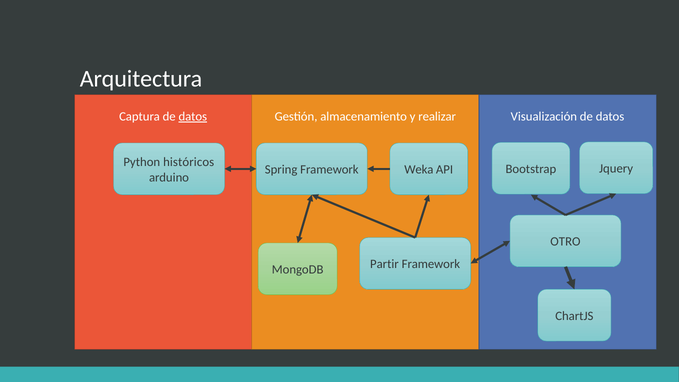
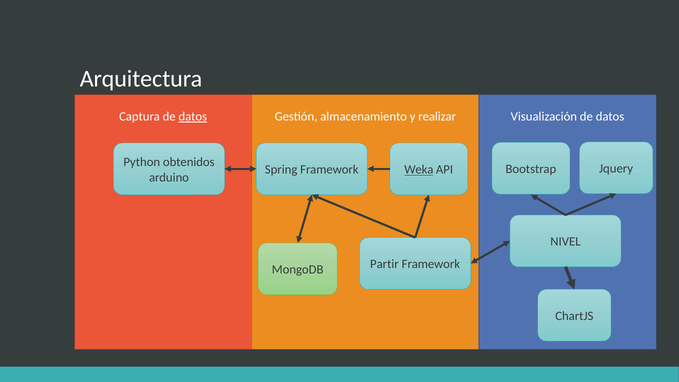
históricos: históricos -> obtenidos (189, 162)
Weka underline: none -> present (419, 170)
OTRO: OTRO -> NIVEL (565, 242)
